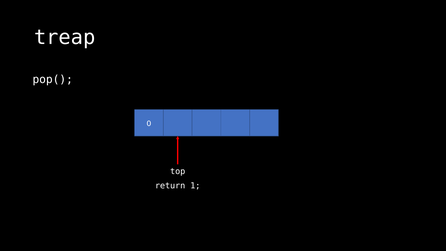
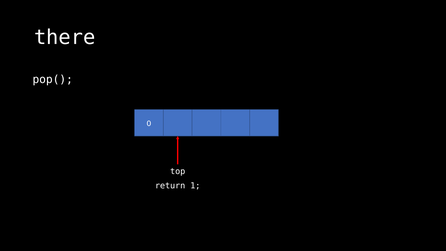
treap: treap -> there (65, 37)
